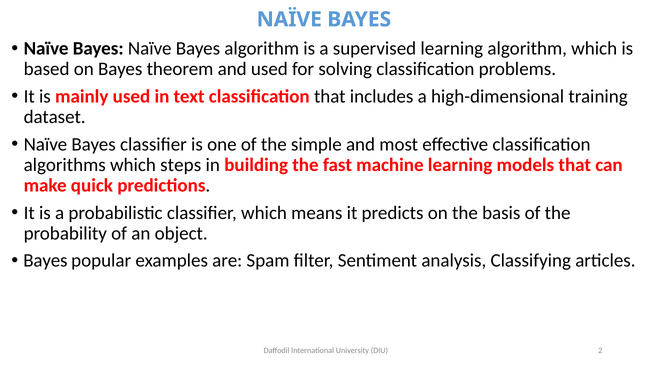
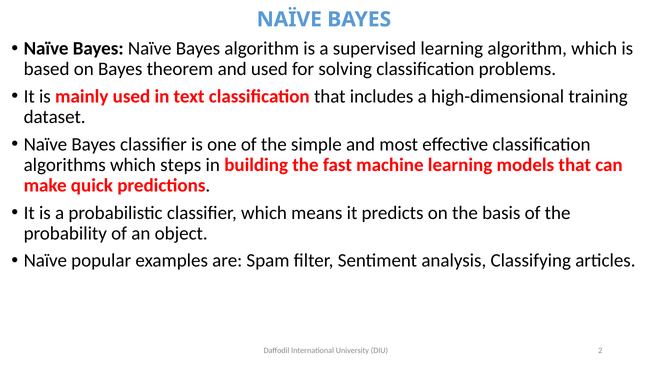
Bayes: Bayes -> Naïve (45, 261)
